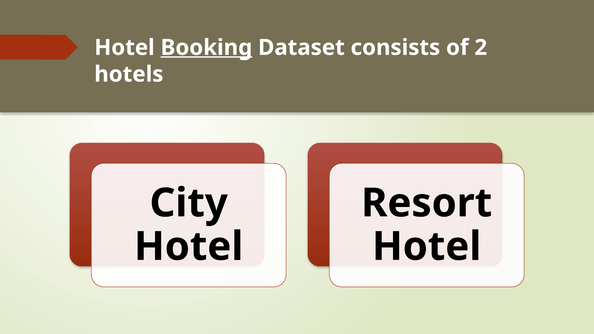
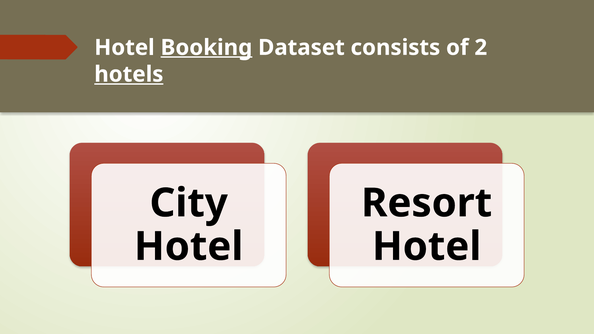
hotels underline: none -> present (129, 74)
